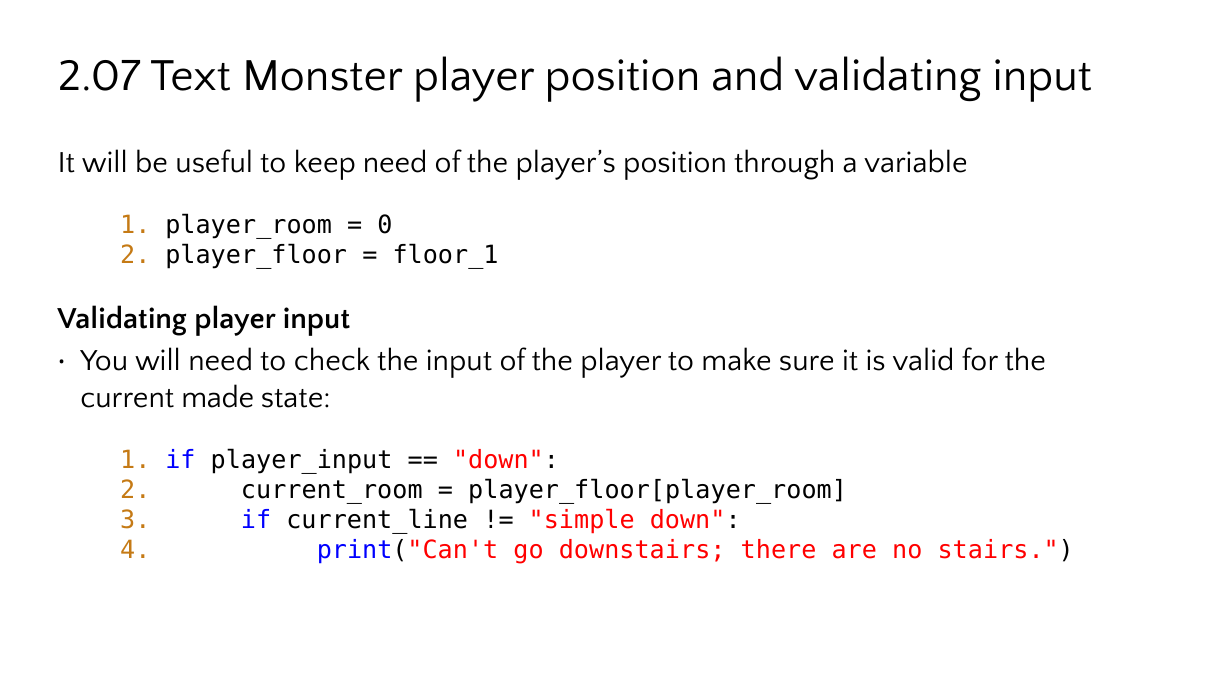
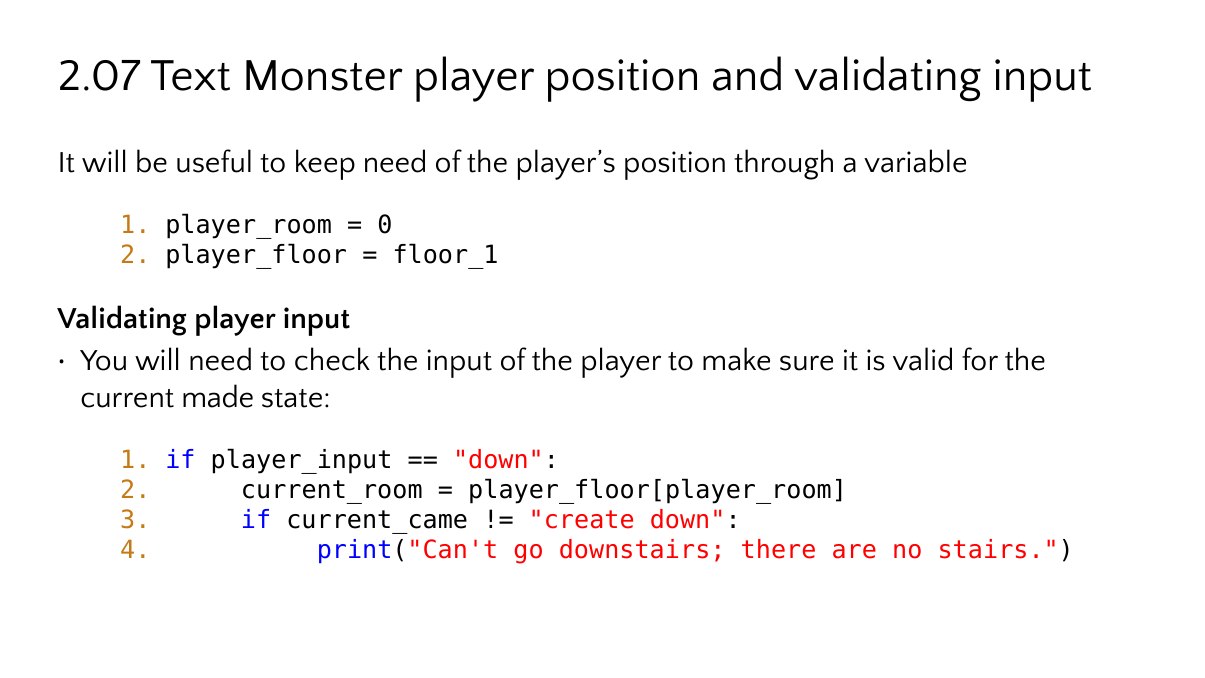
current_line: current_line -> current_came (377, 520)
simple: simple -> create (582, 520)
